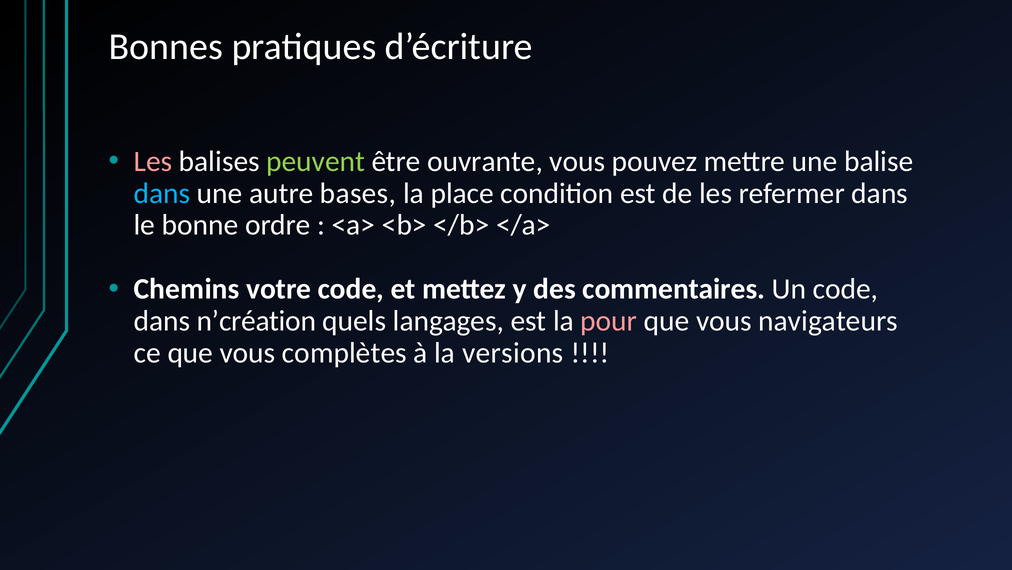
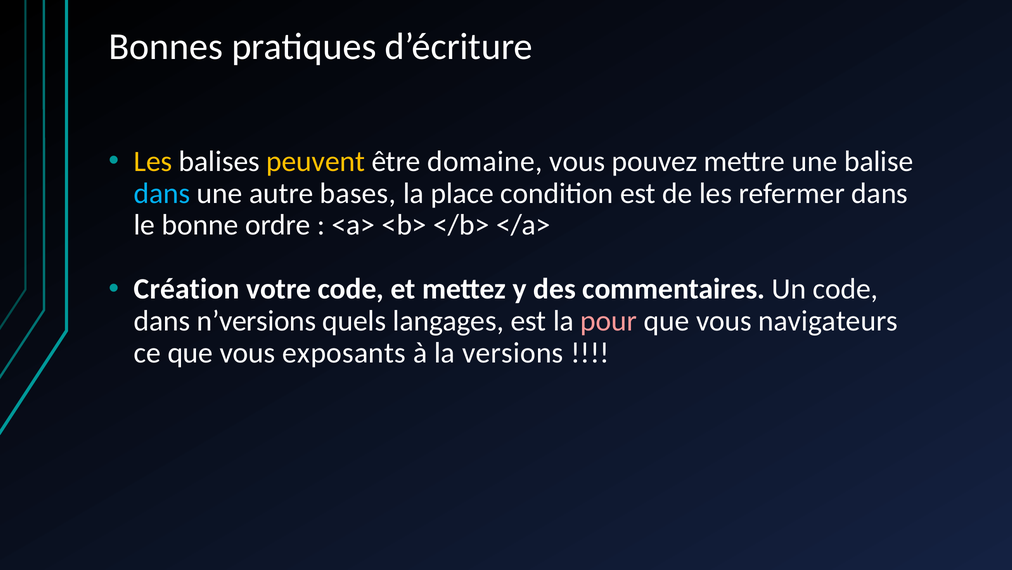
Les colour: pink -> yellow (153, 161)
peuvent colour: light green -> yellow (316, 161)
ouvrante: ouvrante -> domaine (485, 161)
Chemins: Chemins -> Création (187, 289)
n’création: n’création -> n’versions (256, 321)
complètes: complètes -> exposants (344, 353)
